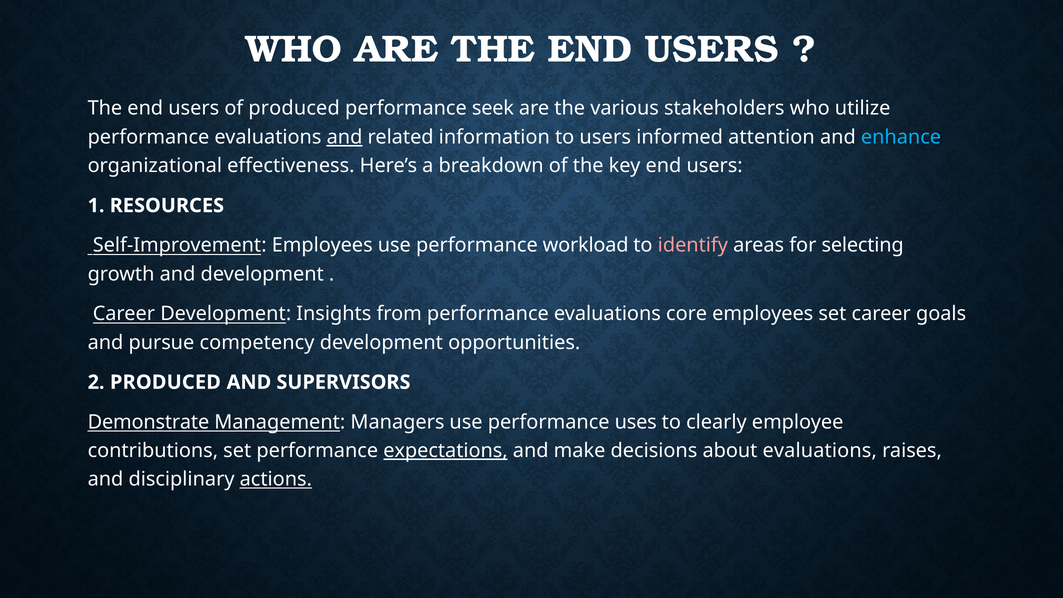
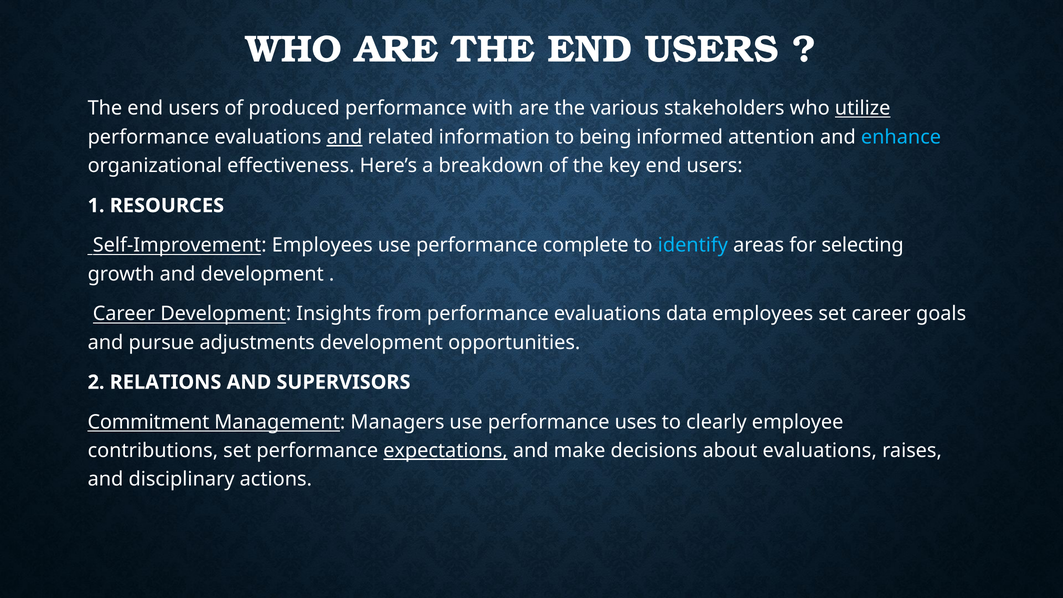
seek: seek -> with (493, 108)
utilize underline: none -> present (863, 108)
to users: users -> being (605, 137)
workload: workload -> complete (586, 245)
identify colour: pink -> light blue (693, 245)
core: core -> data (687, 314)
competency: competency -> adjustments (257, 342)
2 PRODUCED: PRODUCED -> RELATIONS (166, 382)
Demonstrate: Demonstrate -> Commitment (148, 422)
actions underline: present -> none (276, 479)
